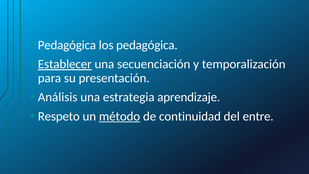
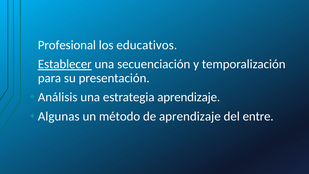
Pedagógica: Pedagógica -> Profesional (67, 45)
los pedagógica: pedagógica -> educativos (147, 45)
Respeto: Respeto -> Algunas (59, 116)
método underline: present -> none (120, 116)
de continuidad: continuidad -> aprendizaje (190, 116)
